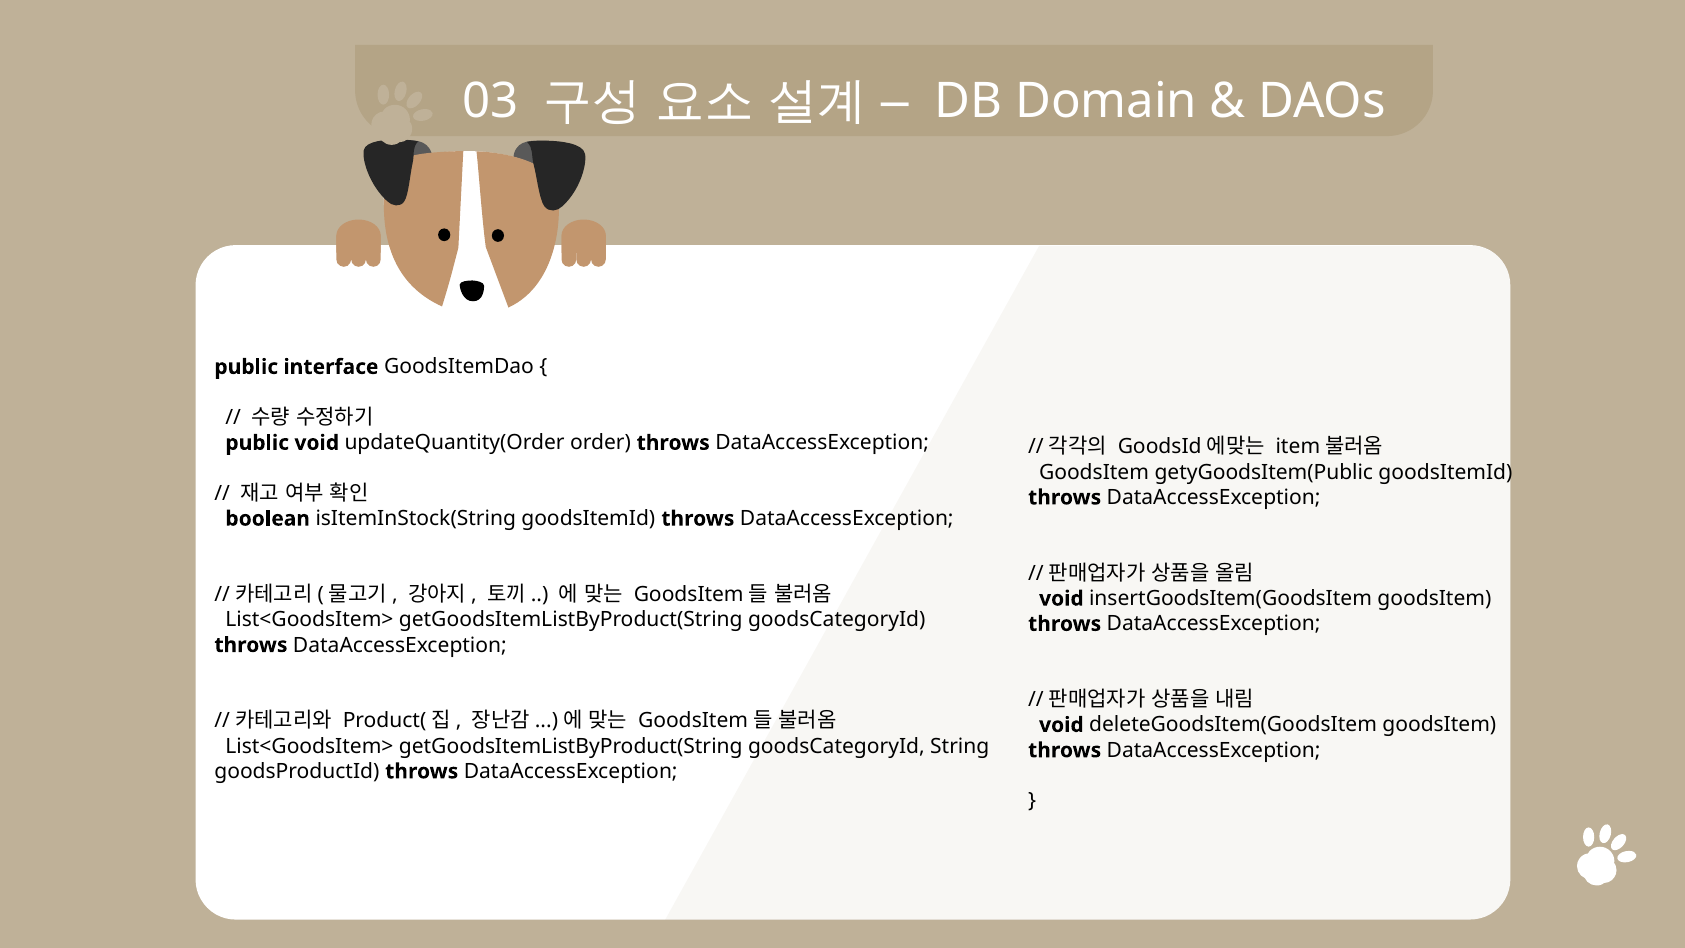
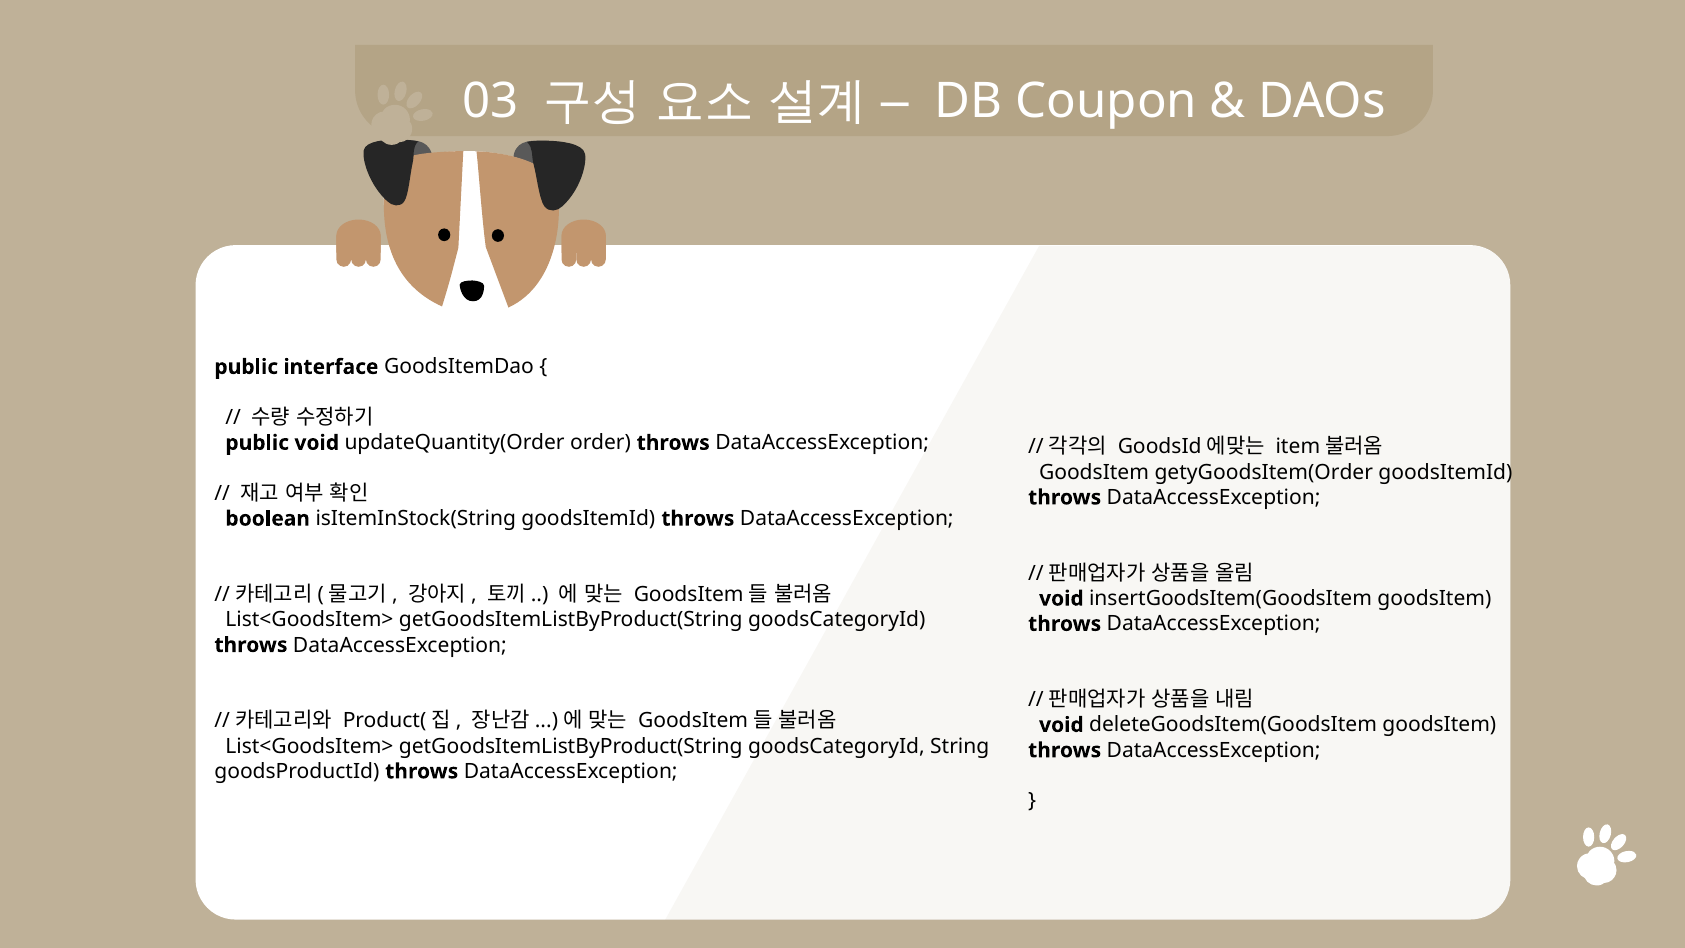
Domain: Domain -> Coupon (1106, 102)
getyGoodsItem(Public: getyGoodsItem(Public -> getyGoodsItem(Order (1264, 472)
